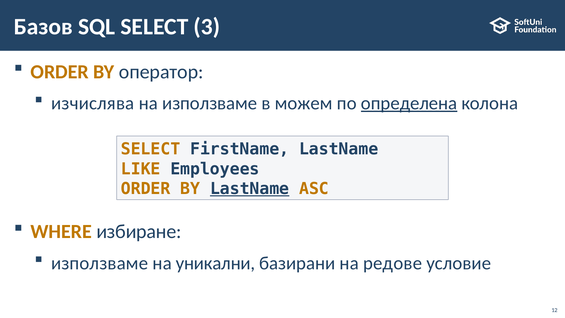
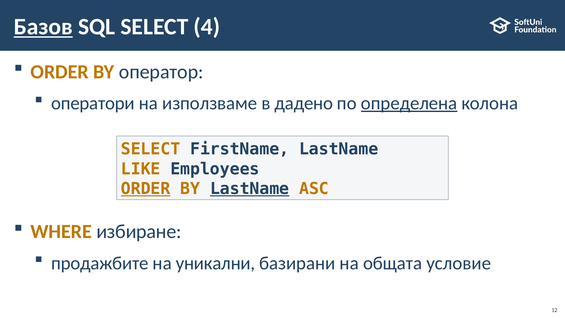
Базов underline: none -> present (43, 27)
3: 3 -> 4 (207, 27)
изчислява: изчислява -> оператори (93, 103)
можем: можем -> дадено (304, 103)
ORDER underline: none -> present (146, 189)
използваме: използваме -> продажбите (100, 263)
редове: редове -> общата (393, 263)
